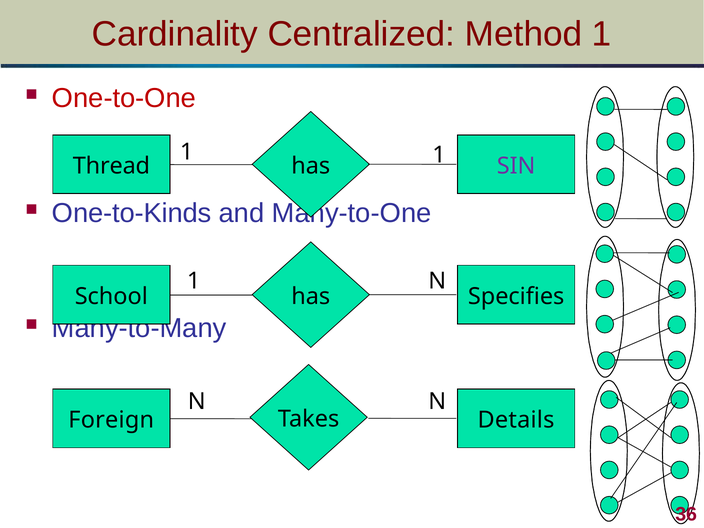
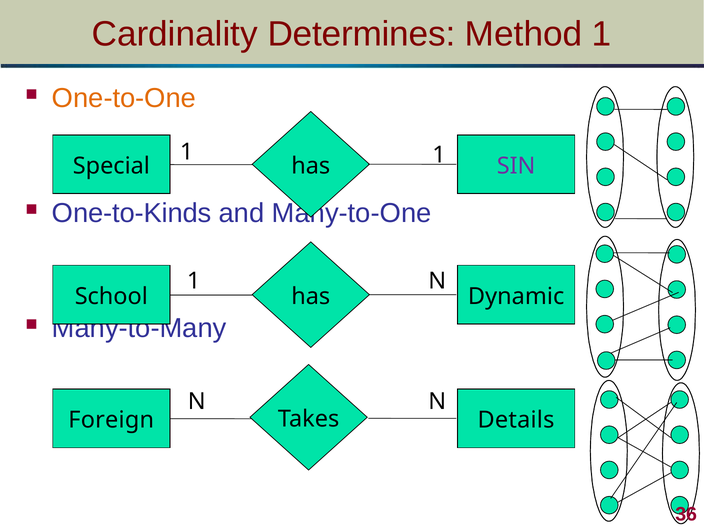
Centralized: Centralized -> Determines (361, 34)
One-to-One colour: red -> orange (124, 98)
Thread: Thread -> Special (111, 166)
Specifies: Specifies -> Dynamic (516, 296)
